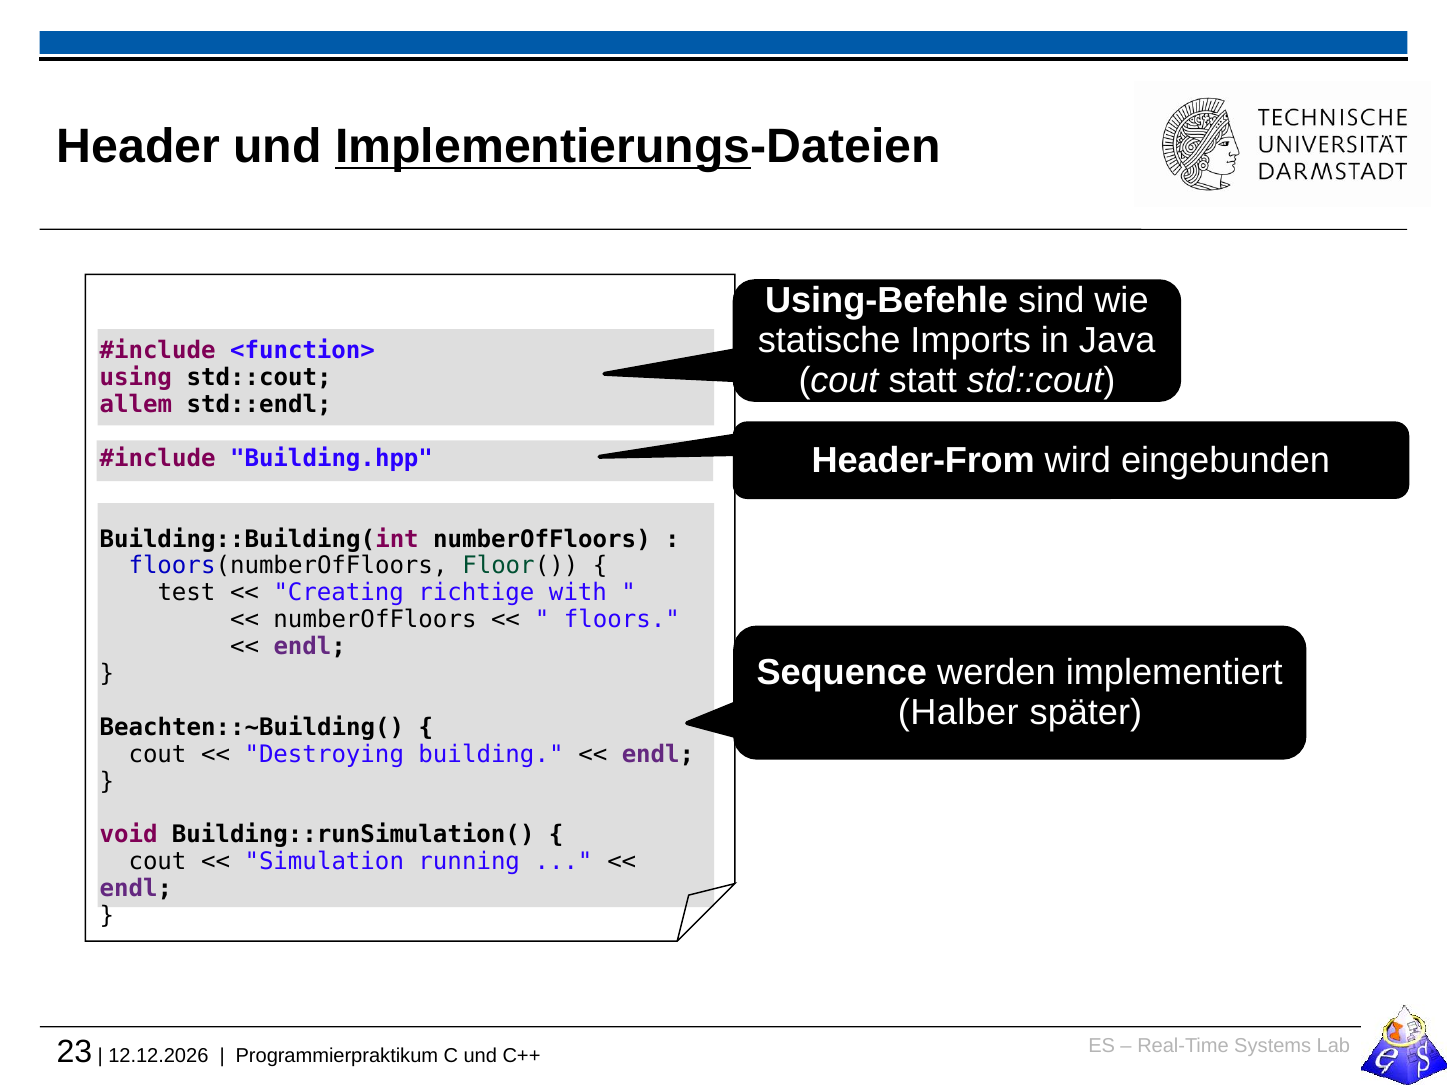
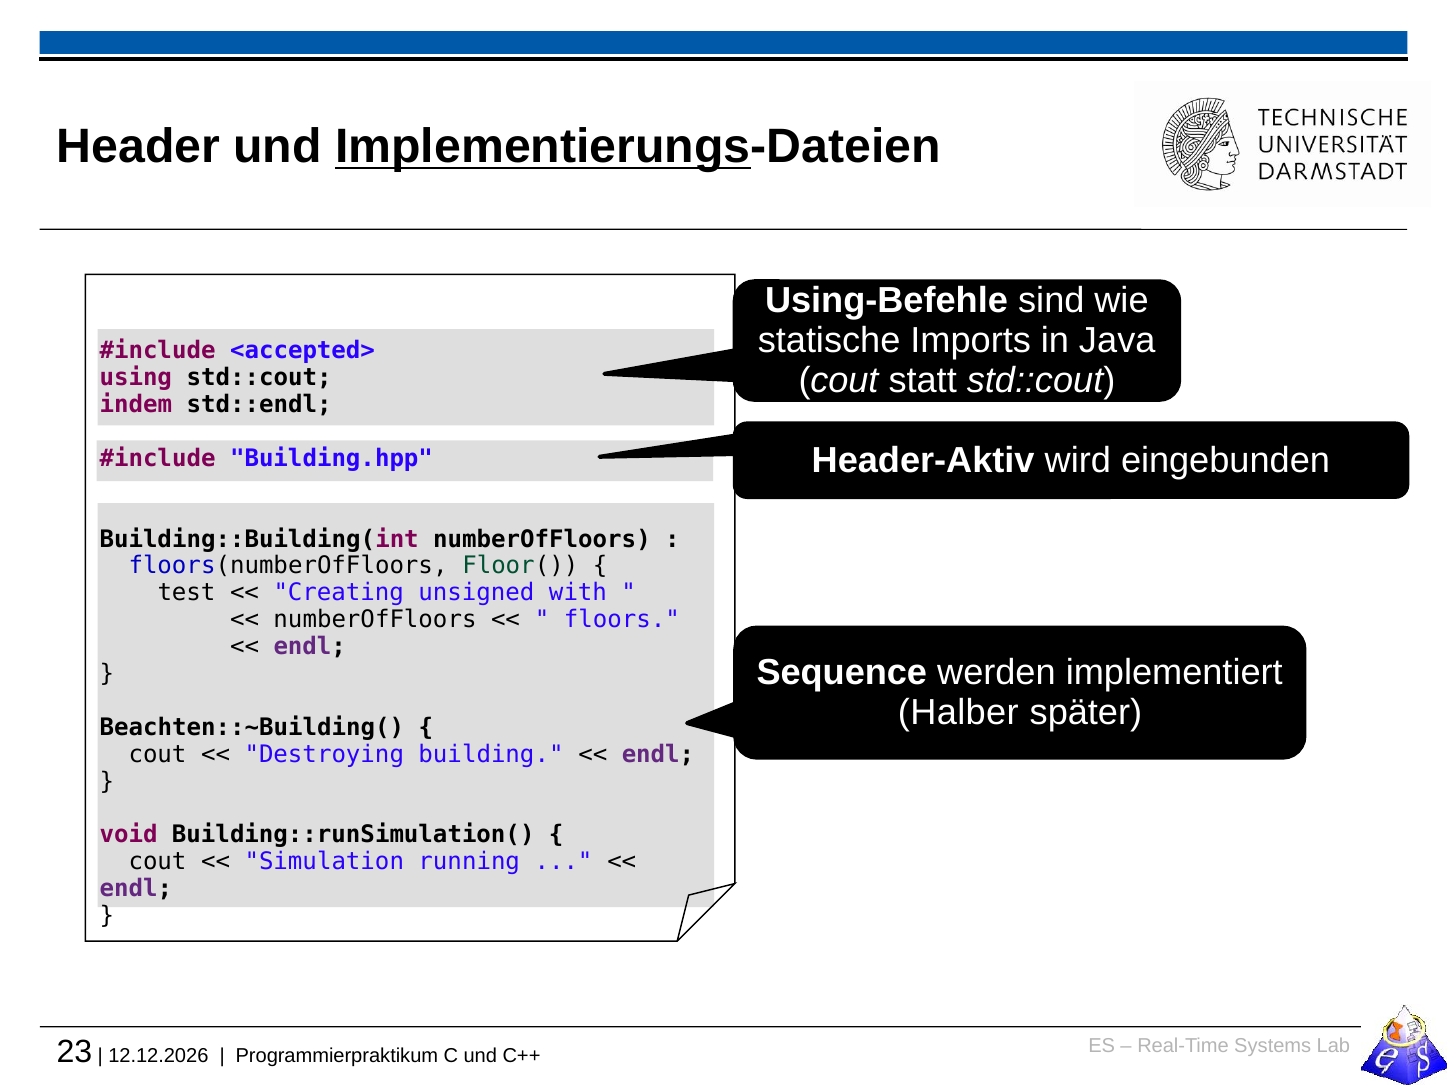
<function>: <function> -> <accepted> (303, 351)
allem: allem -> indem (136, 405)
Header-From: Header-From -> Header-Aktiv (923, 460)
richtige: richtige -> unsigned (476, 593)
